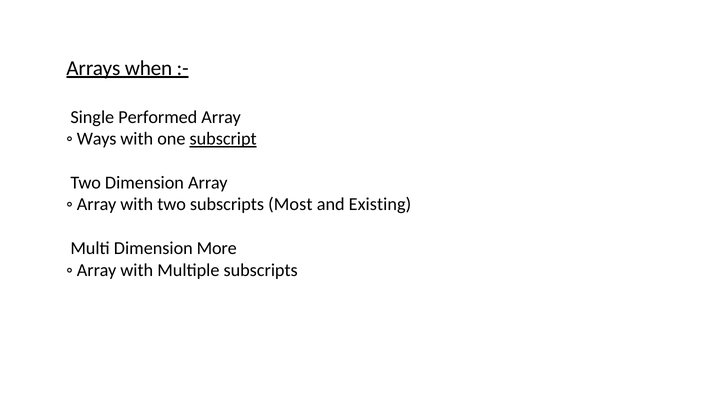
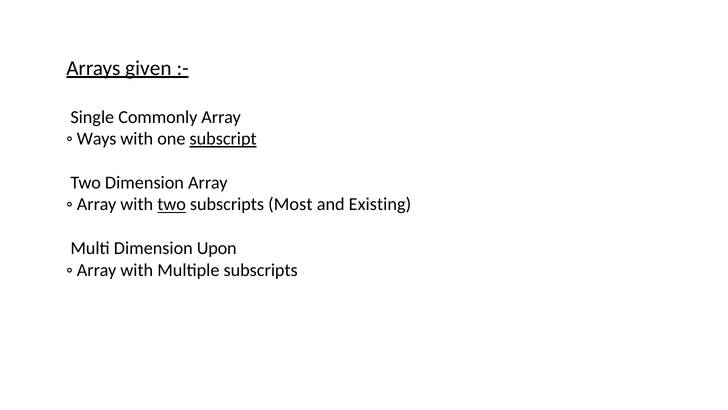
when: when -> given (148, 68)
Performed: Performed -> Commonly (158, 117)
two underline: none -> present (172, 204)
More: More -> Upon (217, 248)
